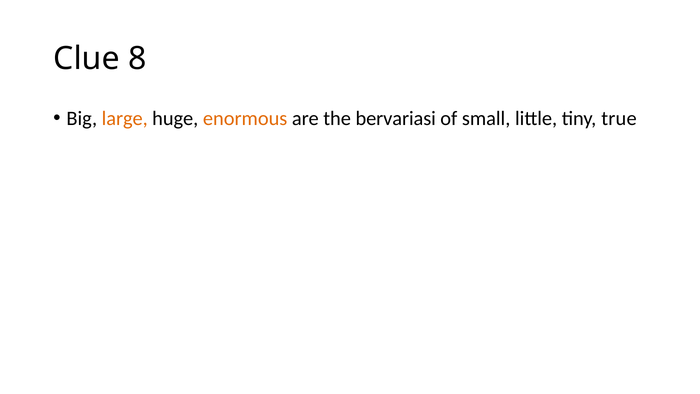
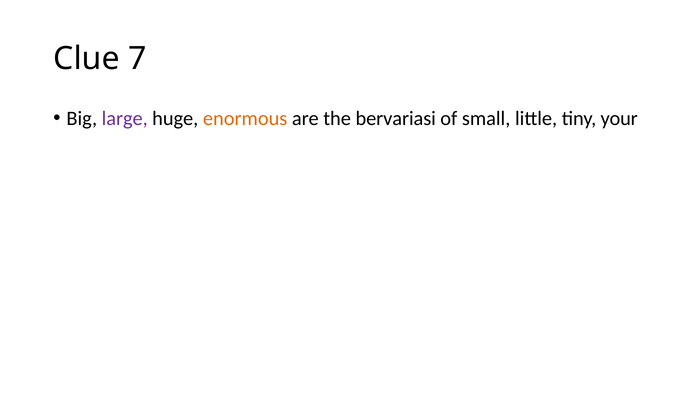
8: 8 -> 7 (137, 59)
large colour: orange -> purple (125, 118)
true: true -> your (619, 118)
